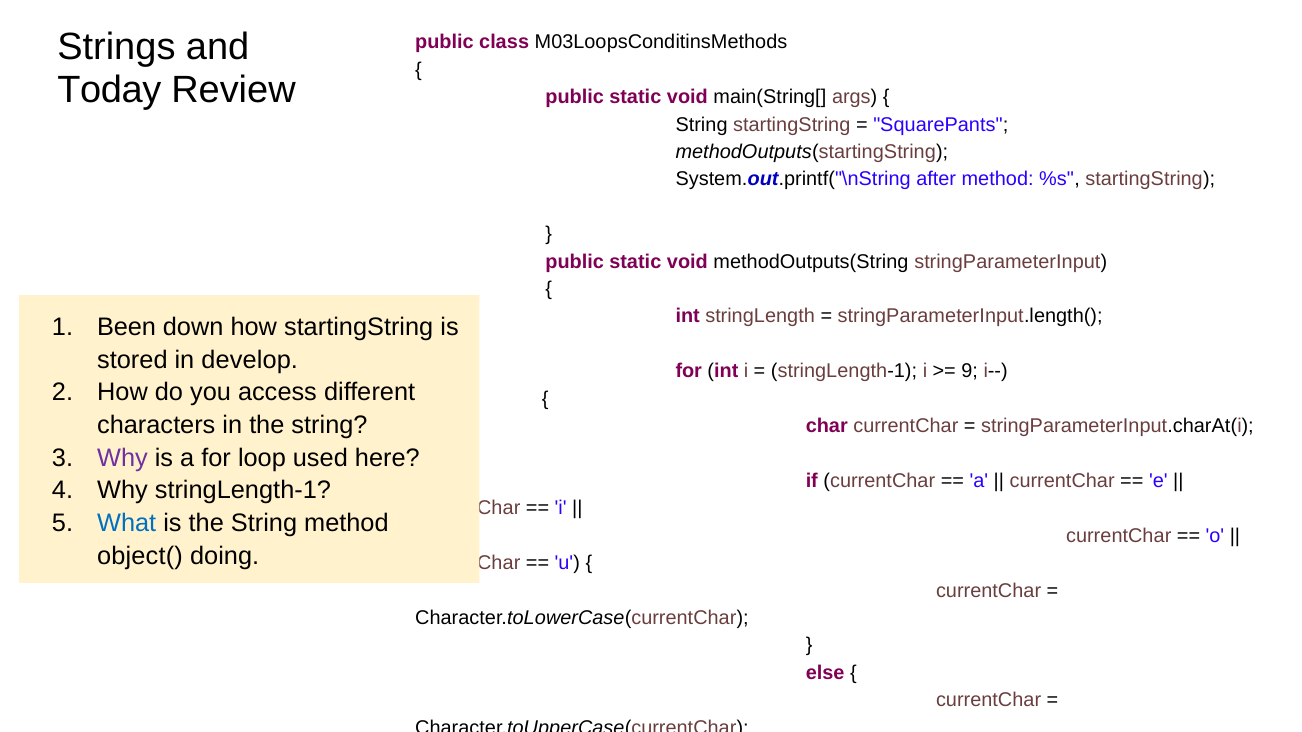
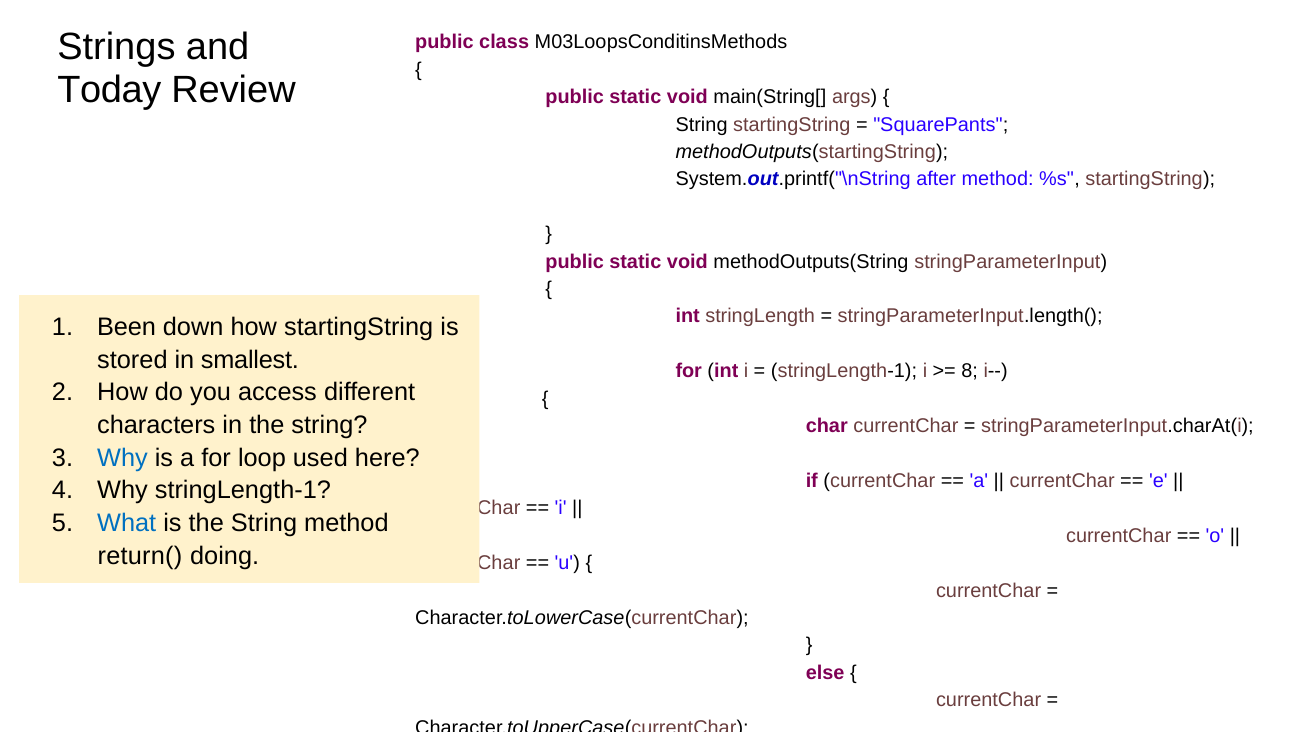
develop: develop -> smallest (250, 360)
9: 9 -> 8 (970, 371)
Why colour: purple -> blue (122, 458)
object(: object( -> return( (140, 556)
